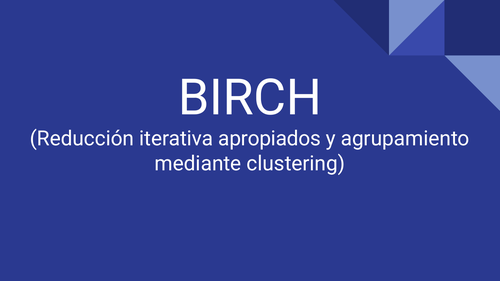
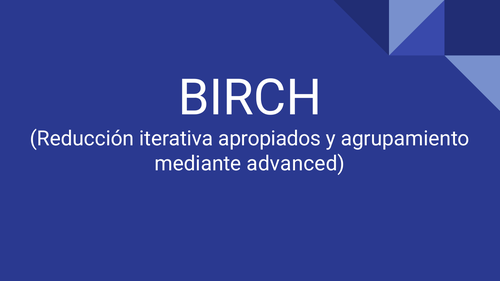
clustering: clustering -> advanced (296, 164)
